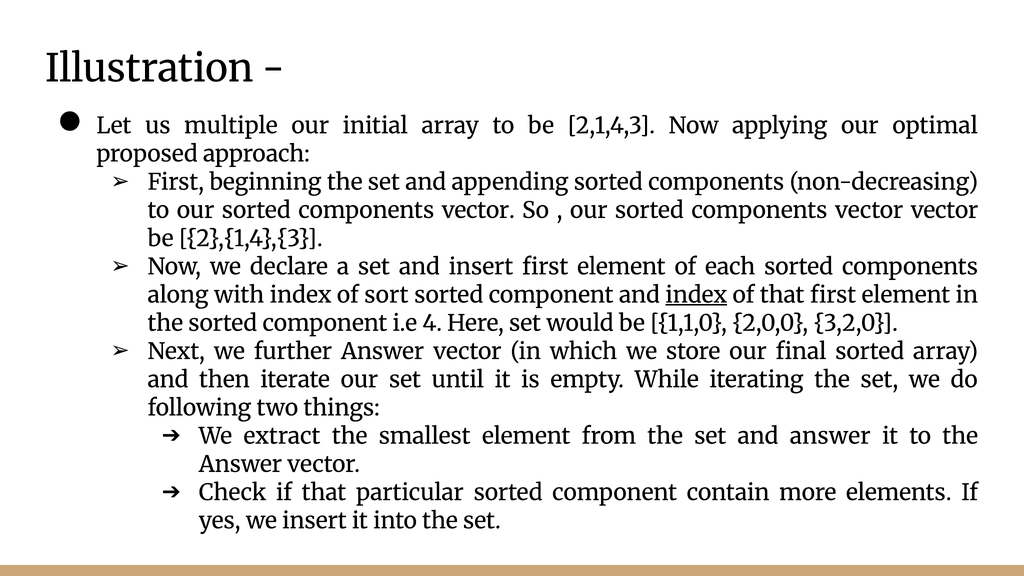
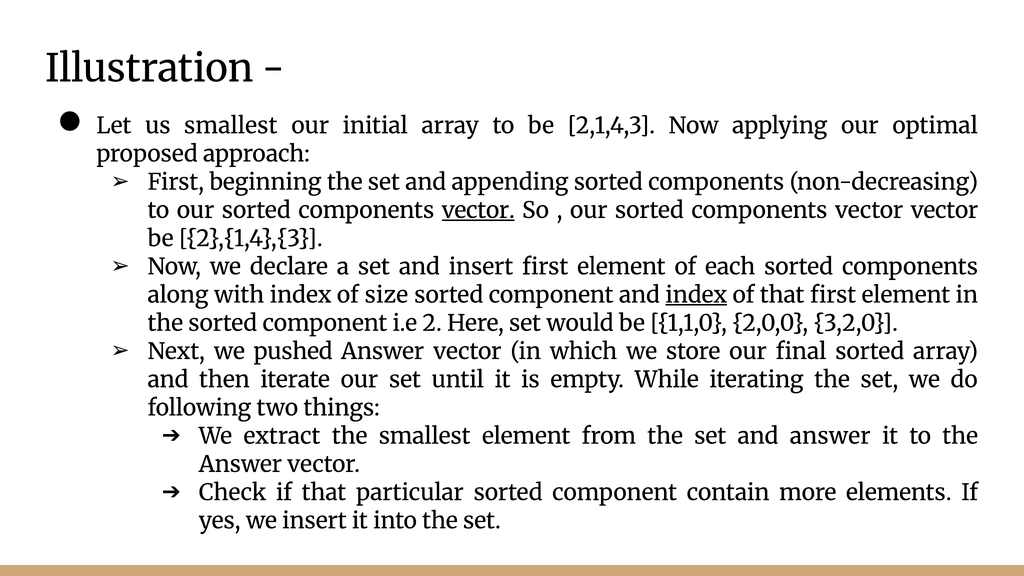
us multiple: multiple -> smallest (231, 126)
vector underline: none -> present (478, 210)
sort: sort -> size (386, 295)
4: 4 -> 2 (432, 323)
further: further -> pushed (293, 352)
